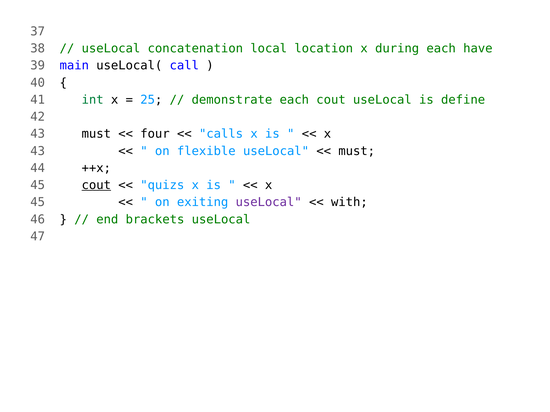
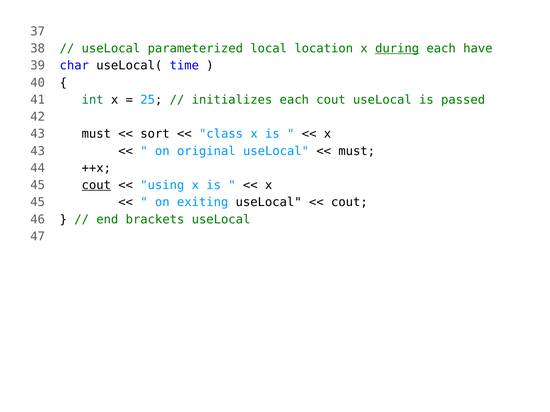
concatenation: concatenation -> parameterized (195, 49)
during underline: none -> present (397, 49)
main: main -> char (74, 66)
call: call -> time (184, 66)
demonstrate: demonstrate -> initializes (232, 100)
define: define -> passed (463, 100)
four: four -> sort (155, 134)
calls: calls -> class (221, 134)
flexible: flexible -> original (206, 151)
quizs: quizs -> using (162, 185)
useLocal colour: purple -> black (269, 203)
with: with -> cout (349, 203)
